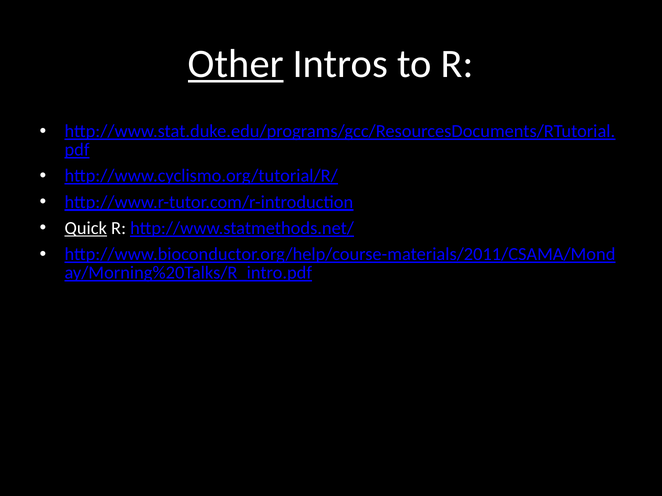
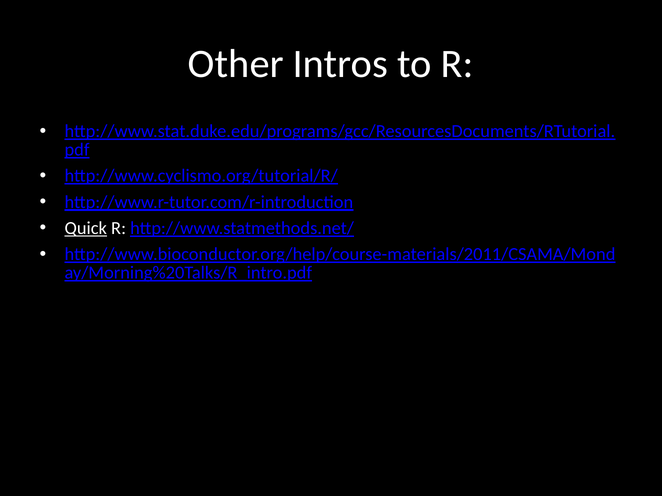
Other underline: present -> none (236, 64)
